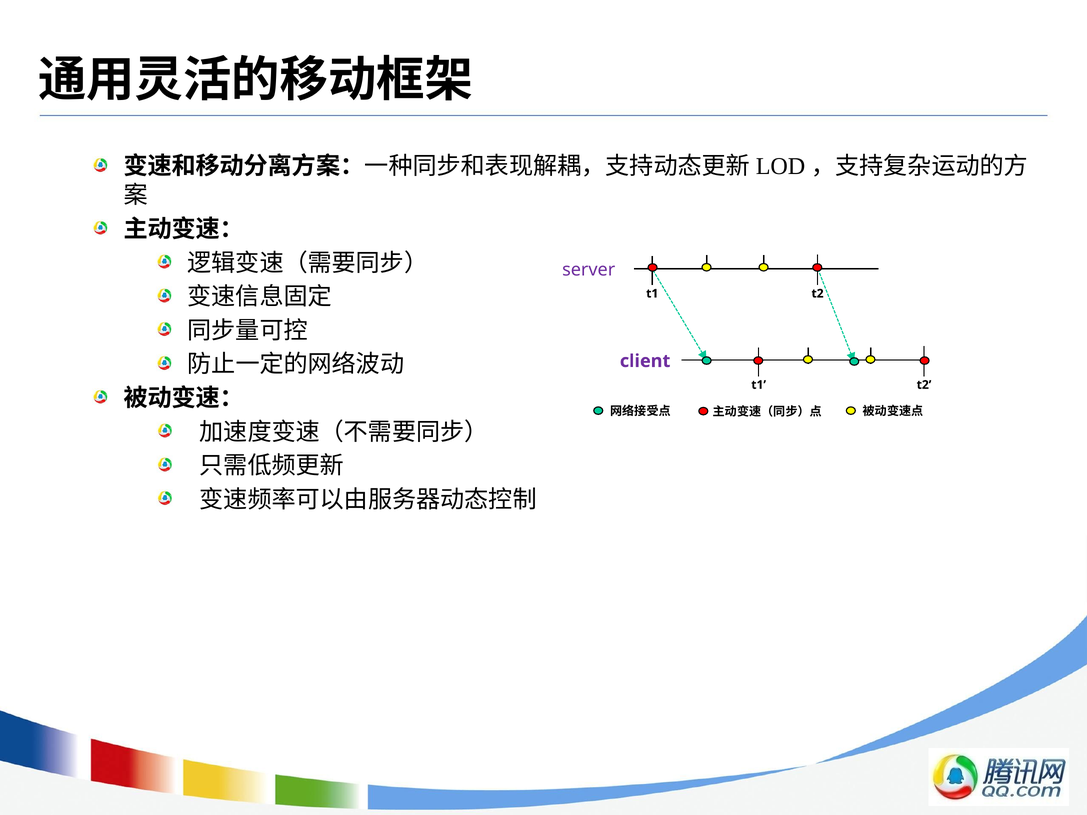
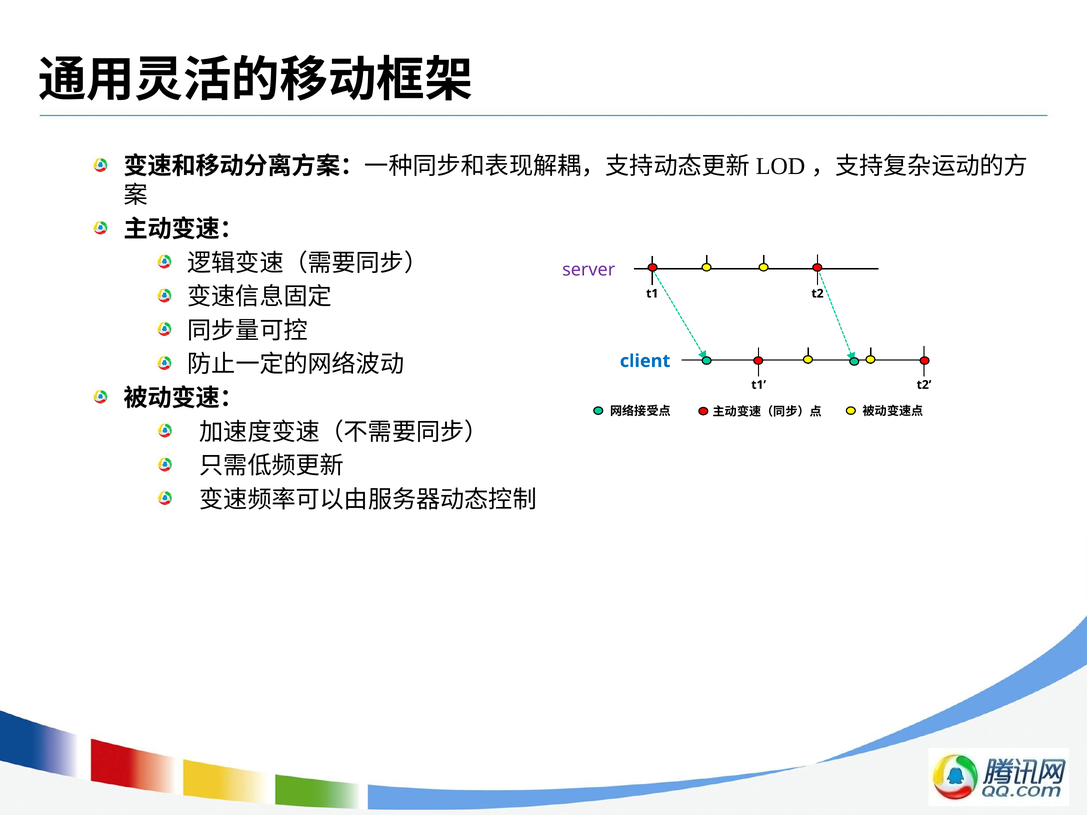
client colour: purple -> blue (645, 361)
